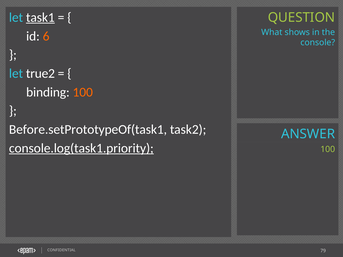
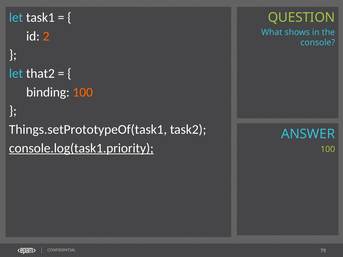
task1 underline: present -> none (40, 17)
6: 6 -> 2 (46, 36)
true2: true2 -> that2 (40, 74)
Before.setPrototypeOf(task1: Before.setPrototypeOf(task1 -> Things.setPrototypeOf(task1 (88, 130)
